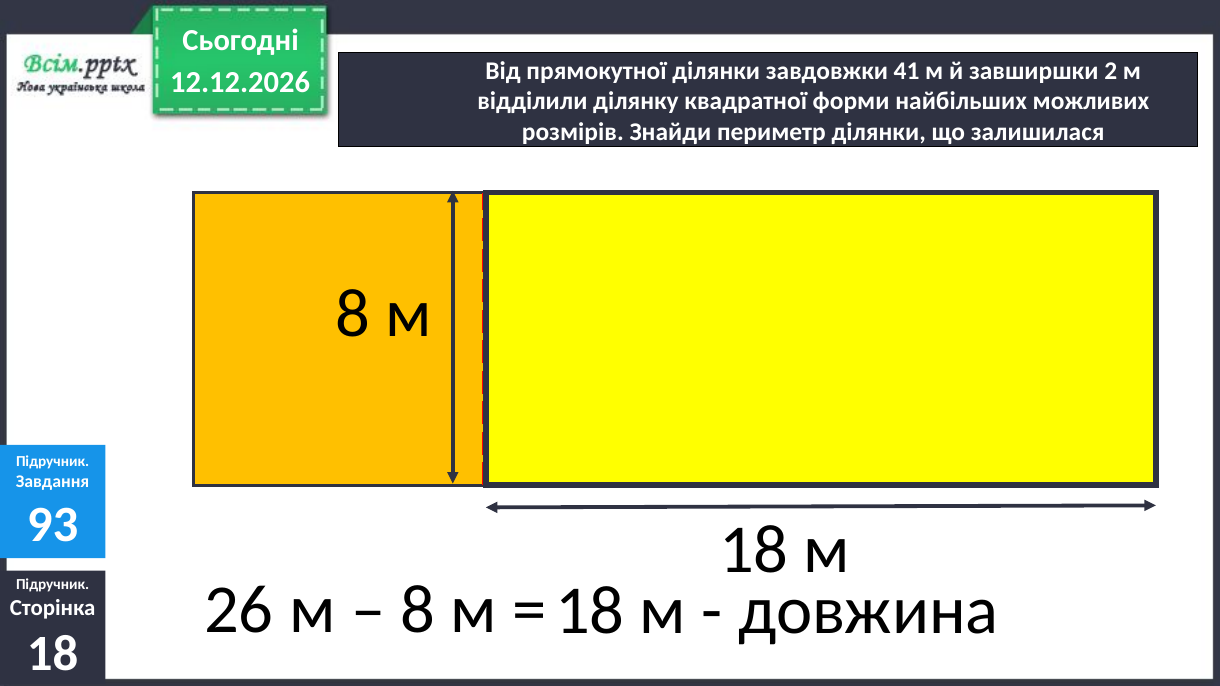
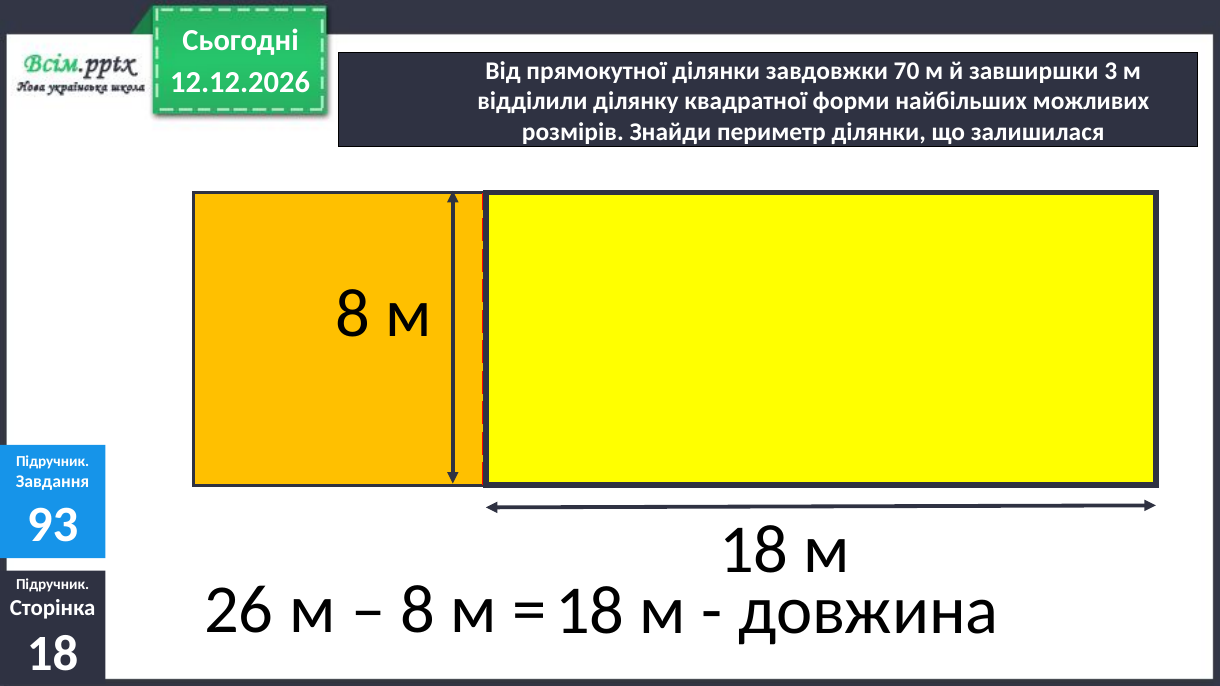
41: 41 -> 70 (907, 71)
2: 2 -> 3 (1111, 71)
